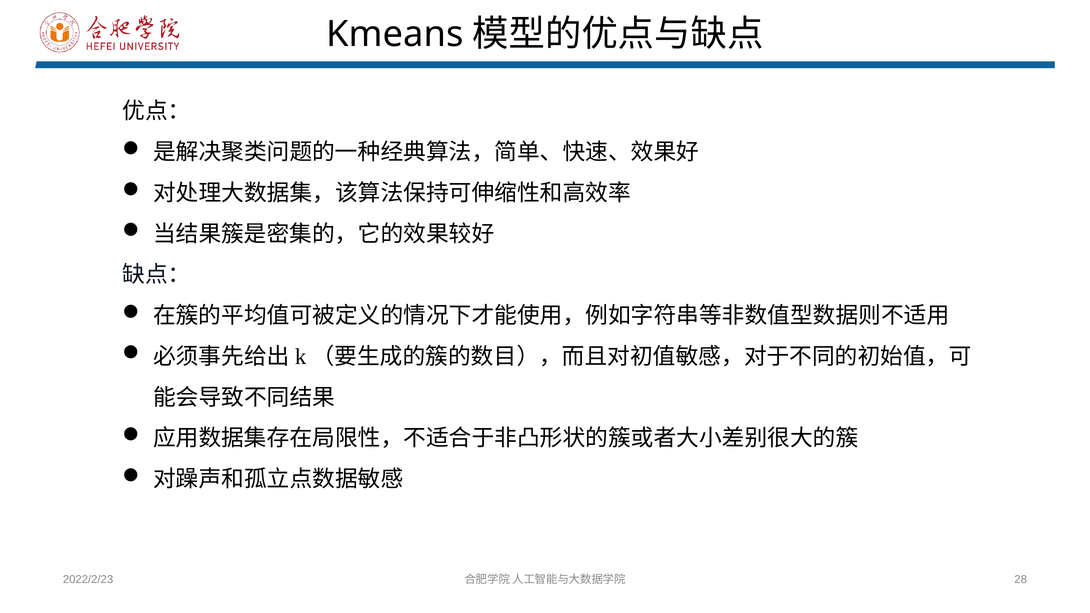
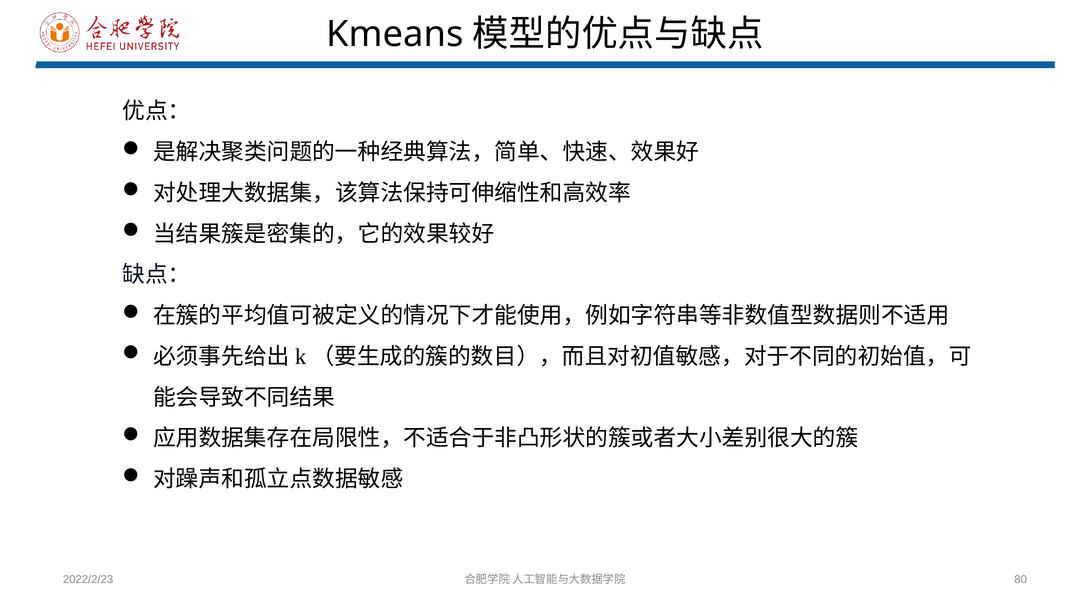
28: 28 -> 80 (1021, 579)
